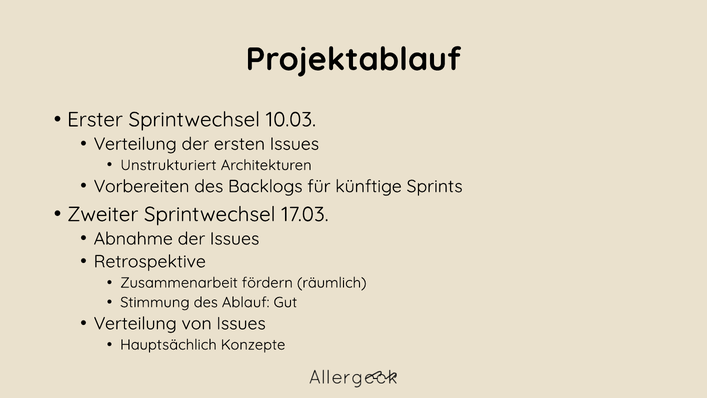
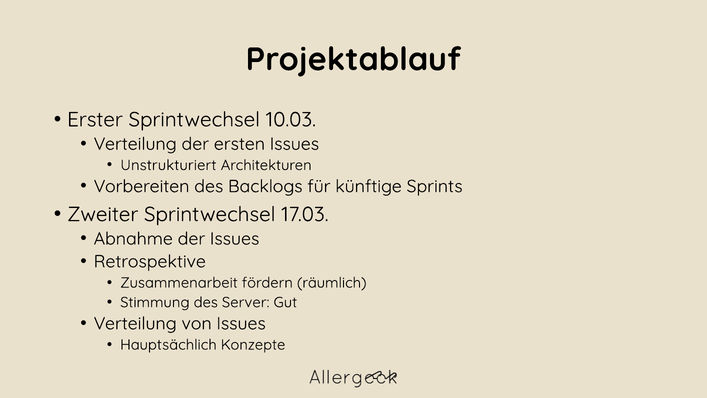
Ablauf: Ablauf -> Server (246, 302)
